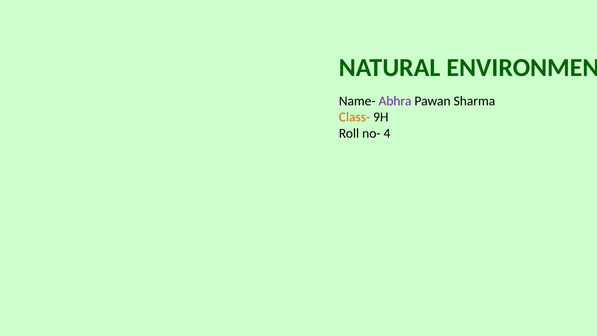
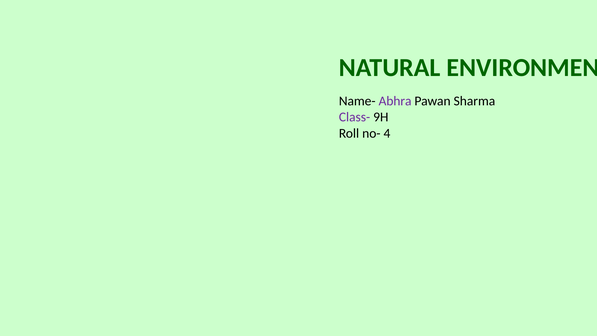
Class- colour: orange -> purple (355, 117)
